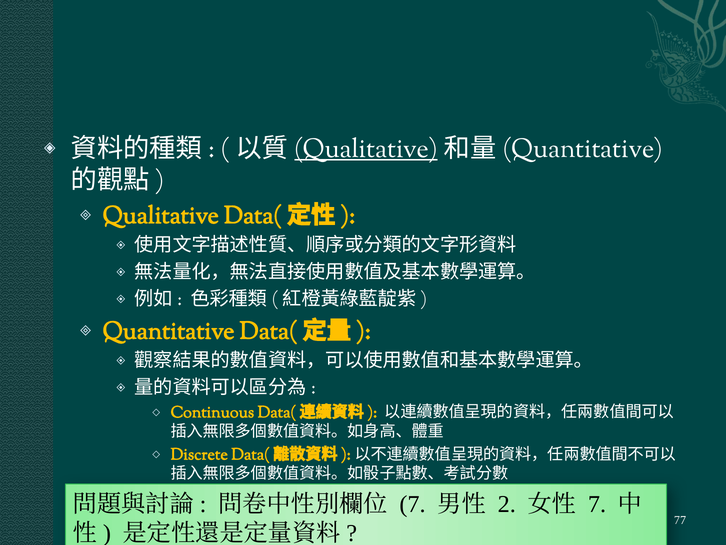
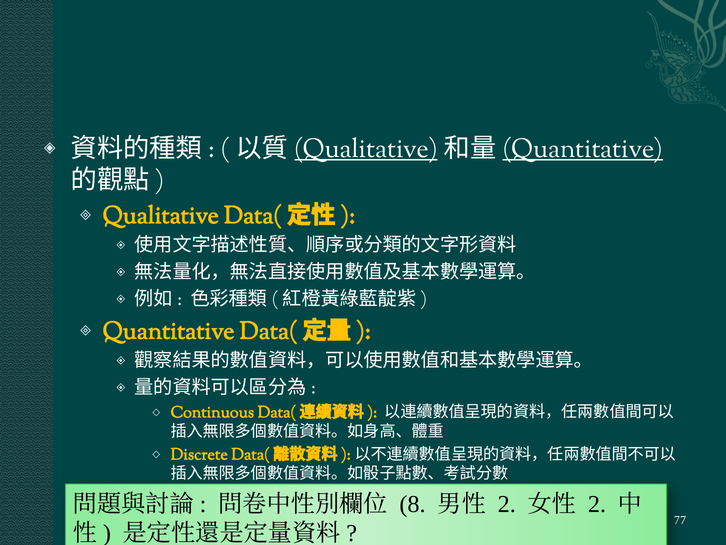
Quantitative underline: none -> present (583, 148)
7: 7 -> 8 (413, 504)
7: 7 -> 2 (597, 504)
